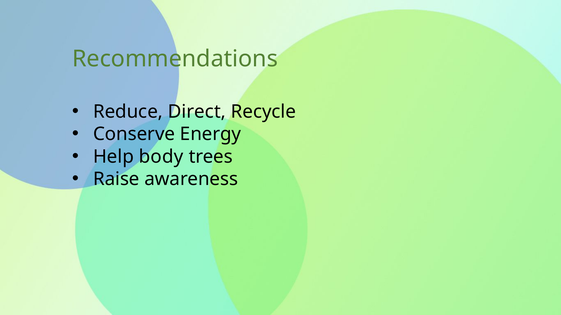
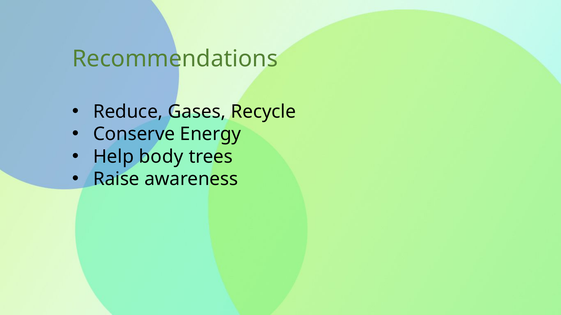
Direct: Direct -> Gases (197, 112)
